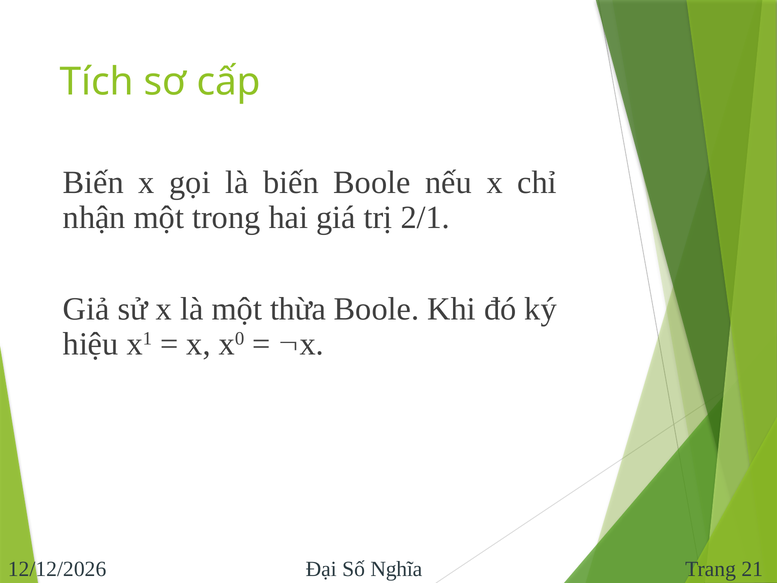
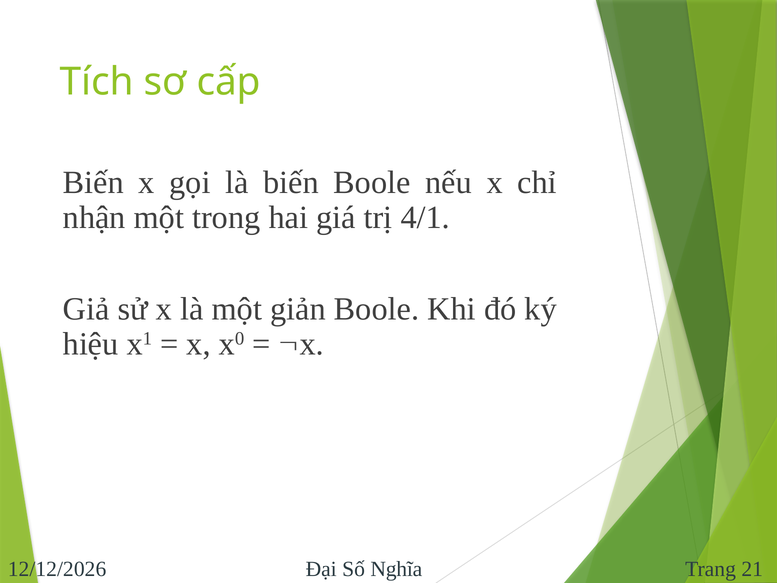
2/1: 2/1 -> 4/1 (425, 217)
thừa: thừa -> giản (298, 309)
